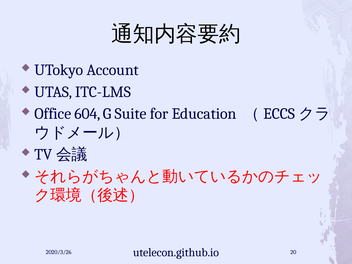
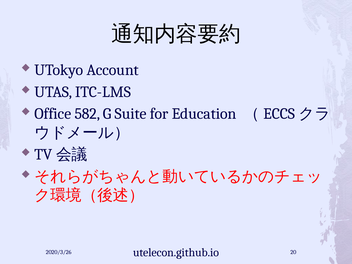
604: 604 -> 582 (87, 114)
